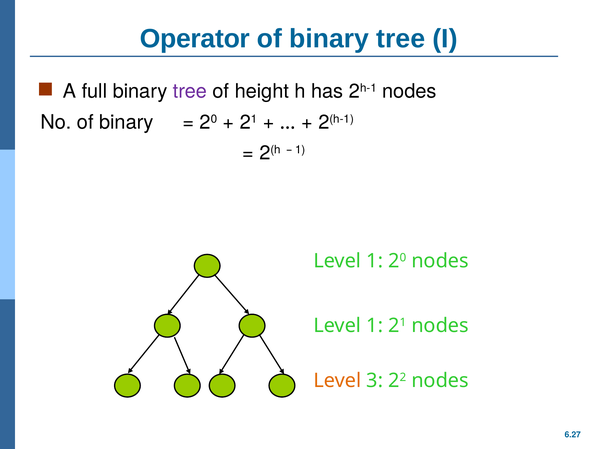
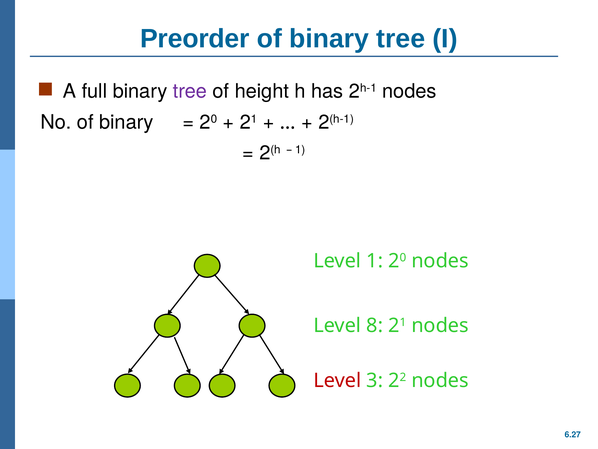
Operator: Operator -> Preorder (195, 39)
1: 1 -> 8 (375, 325)
Level colour: orange -> red (337, 380)
